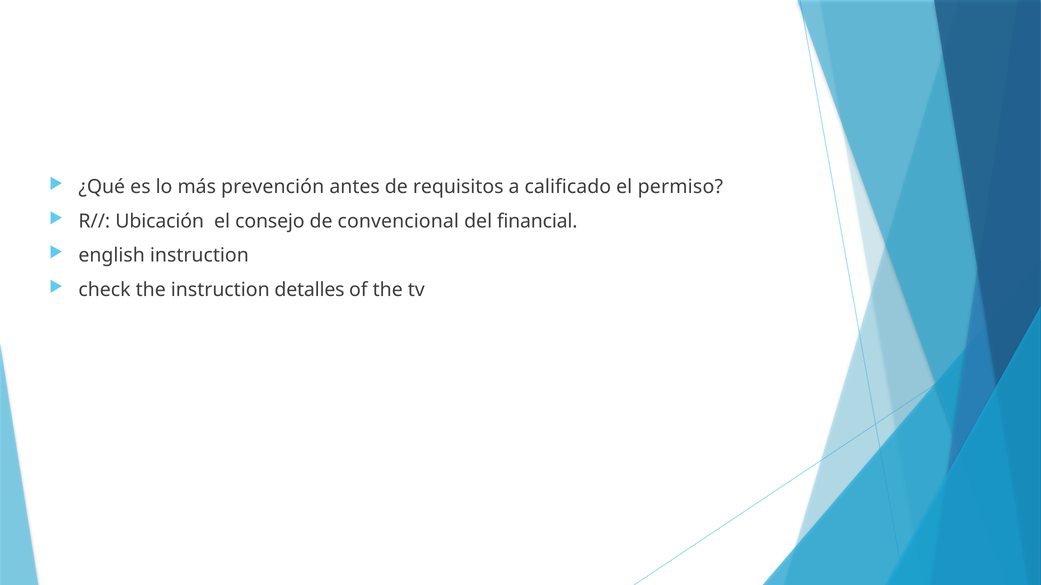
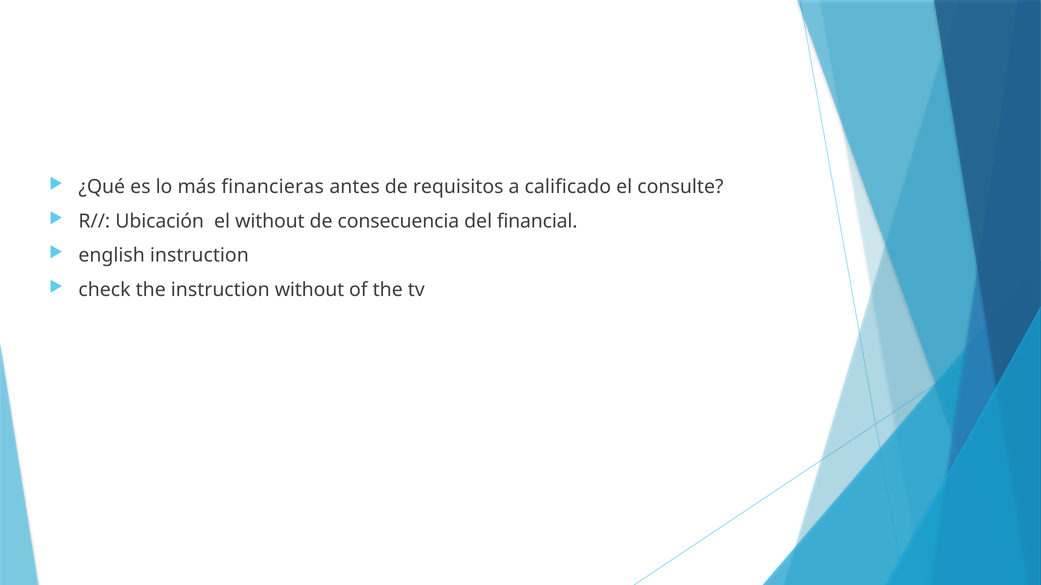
prevención: prevención -> financieras (273, 187)
permiso: permiso -> consulte (680, 187)
el consejo: consejo -> without (270, 221)
convencional: convencional -> consecuencia (398, 221)
instruction detalles: detalles -> without (310, 290)
